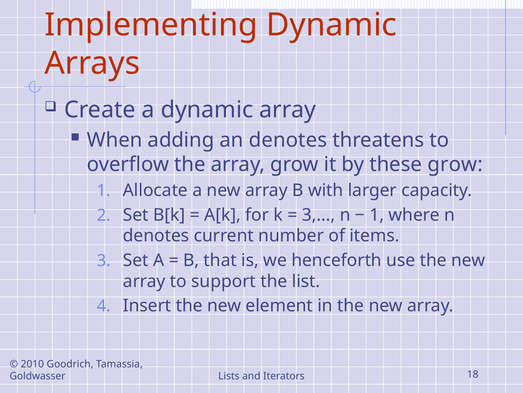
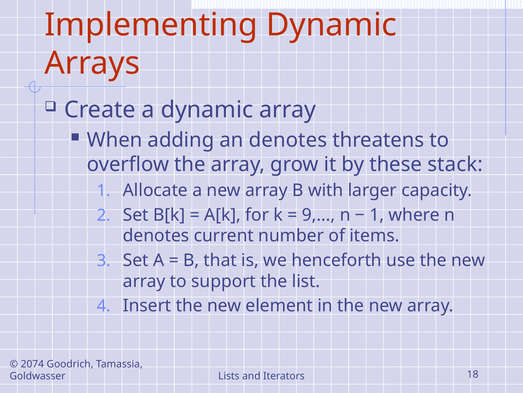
these grow: grow -> stack (455, 164)
3: 3 -> 9 (319, 215)
2010: 2010 -> 2074 (32, 363)
